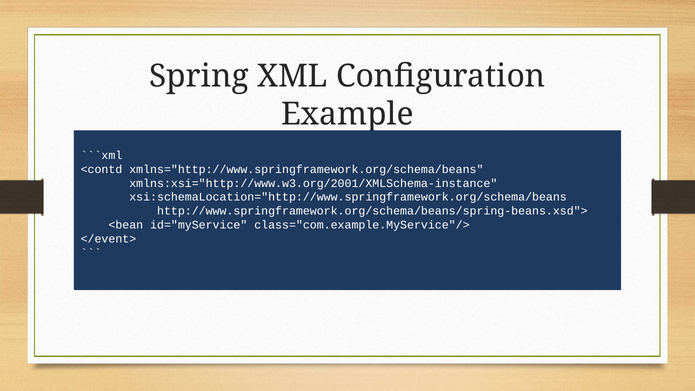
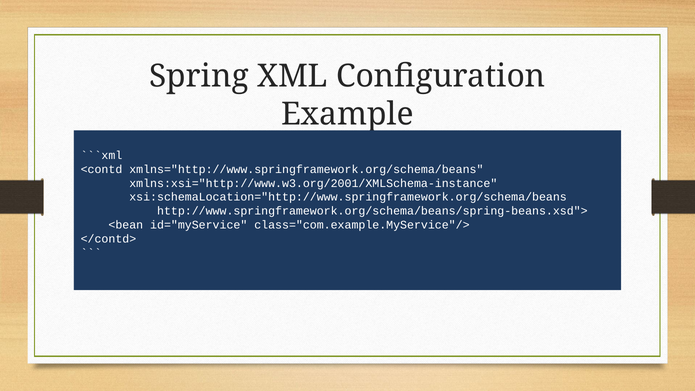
</event>: </event> -> </contd> (108, 239)
